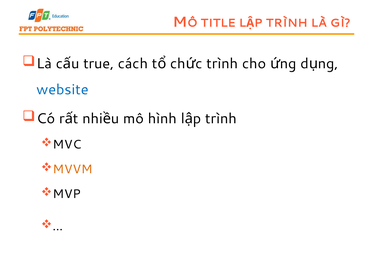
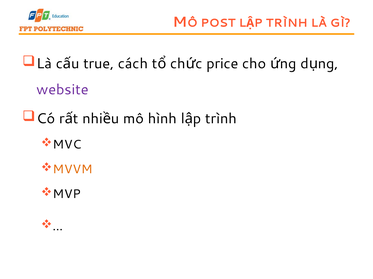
TITLE: TITLE -> POST (218, 23)
trình: trình -> price (222, 64)
website colour: blue -> purple (62, 90)
